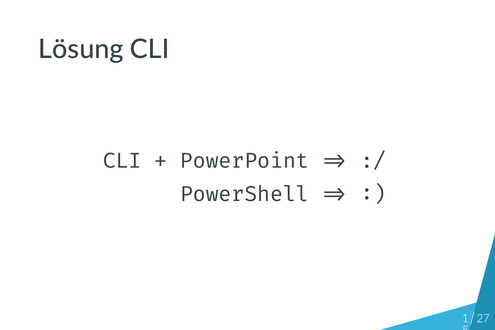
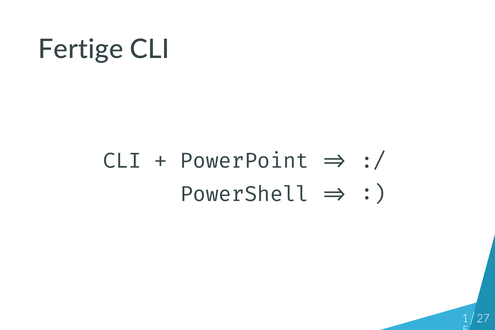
Lösung: Lösung -> Fertige (81, 49)
